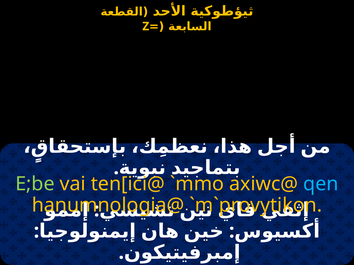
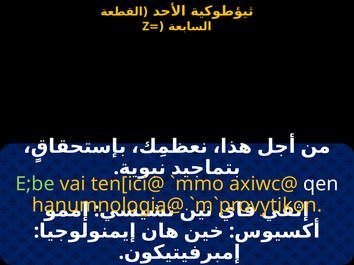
qen colour: light blue -> white (321, 184)
